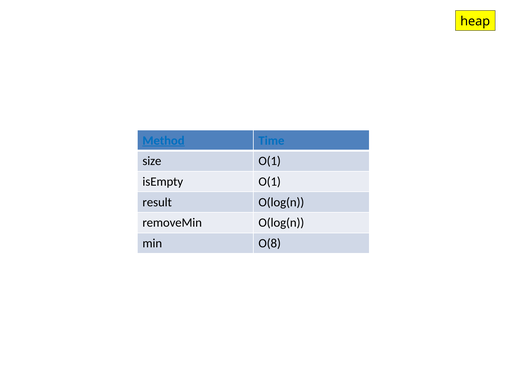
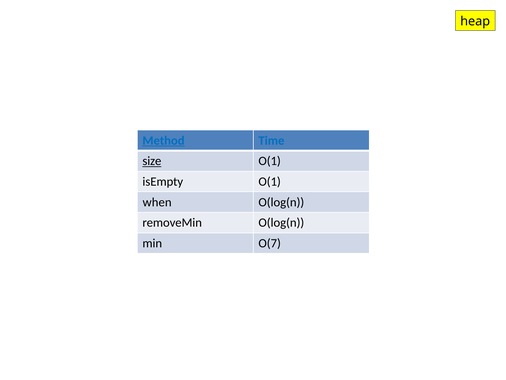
size underline: none -> present (152, 161)
result: result -> when (157, 202)
O(8: O(8 -> O(7 (270, 243)
